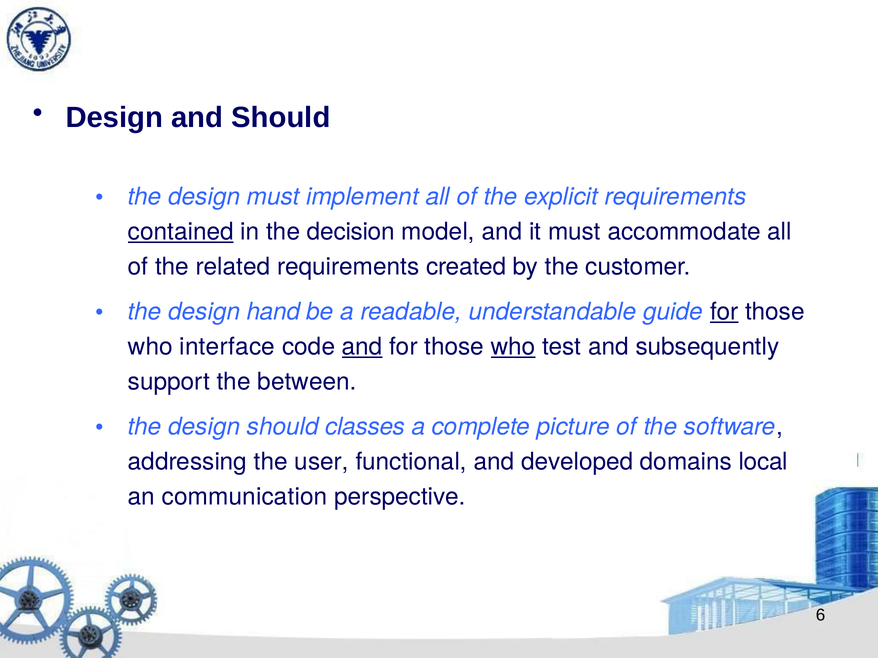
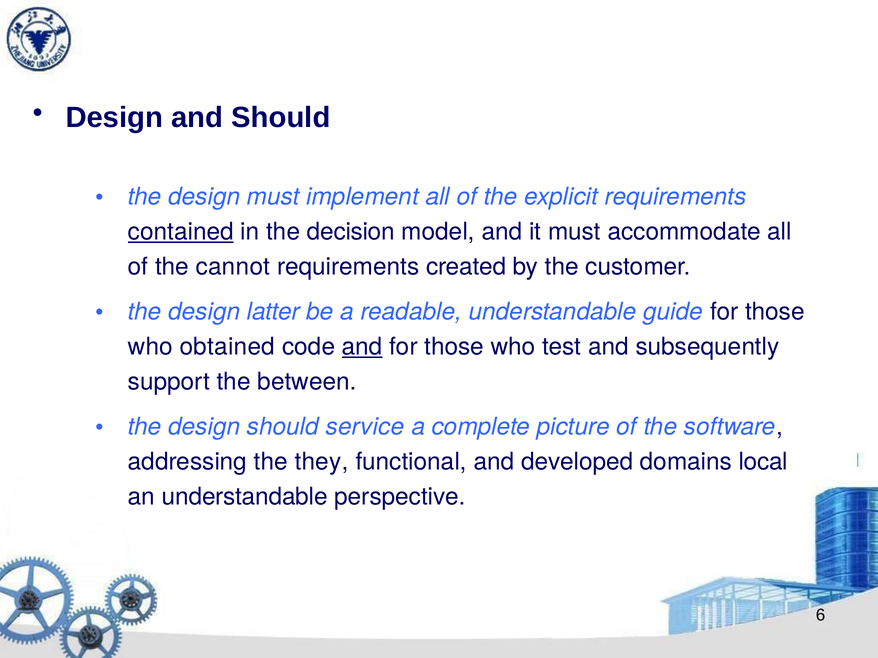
related: related -> cannot (233, 267)
hand: hand -> latter (273, 312)
for underline: present -> none (724, 312)
interface: interface -> obtained (227, 347)
who underline: present -> none (513, 347)
classes: classes -> service (365, 427)
user: user -> they (321, 462)
an communication: communication -> understandable (245, 497)
